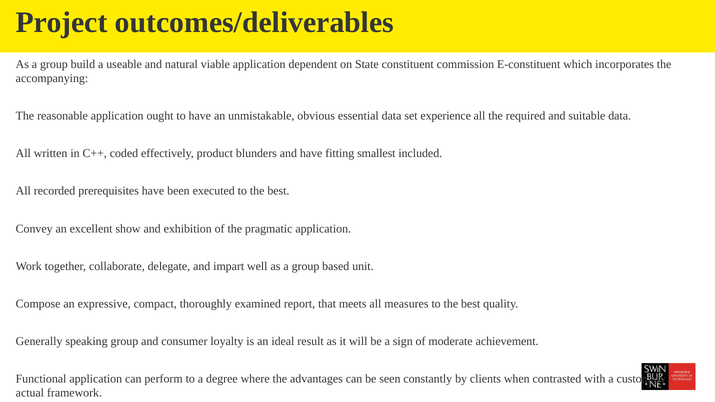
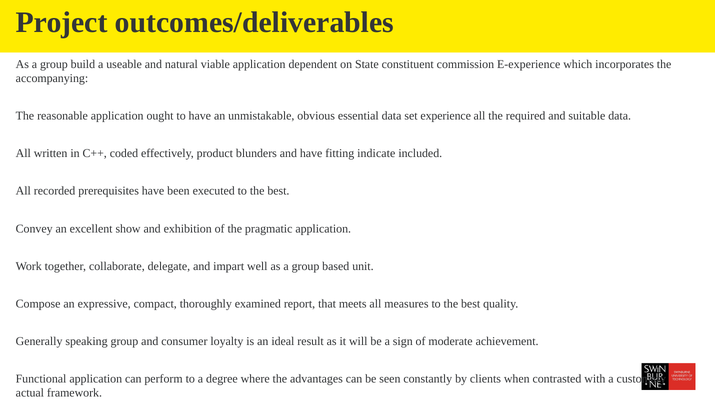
E-constituent: E-constituent -> E-experience (529, 64)
smallest: smallest -> indicate (376, 154)
